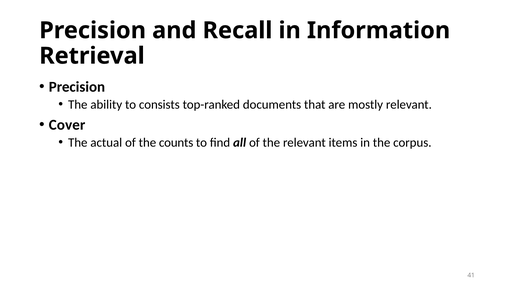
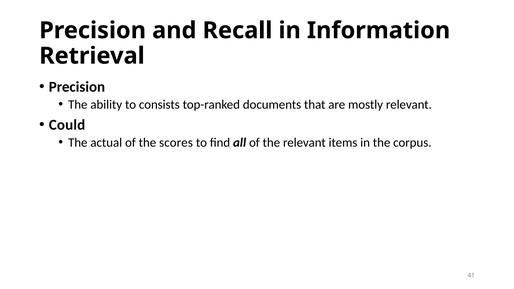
Cover: Cover -> Could (67, 125)
counts: counts -> scores (176, 143)
